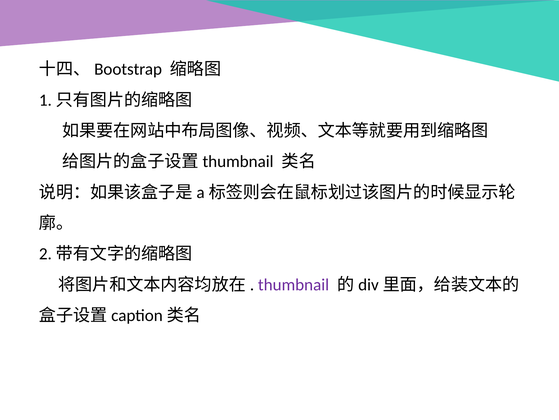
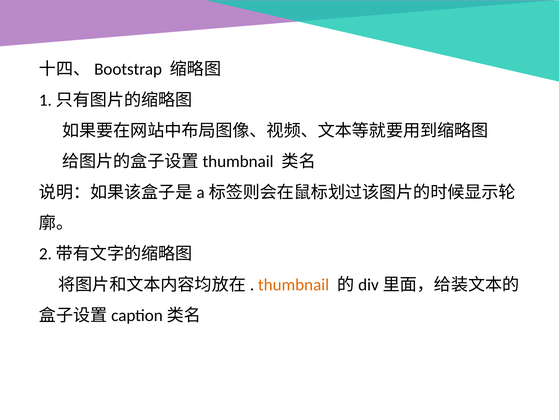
thumbnail colour: purple -> orange (294, 284)
